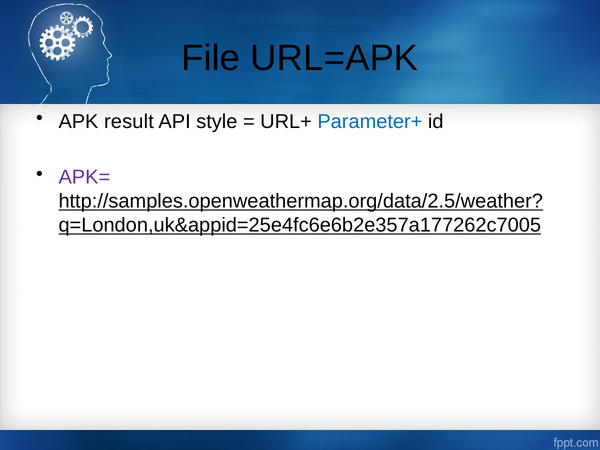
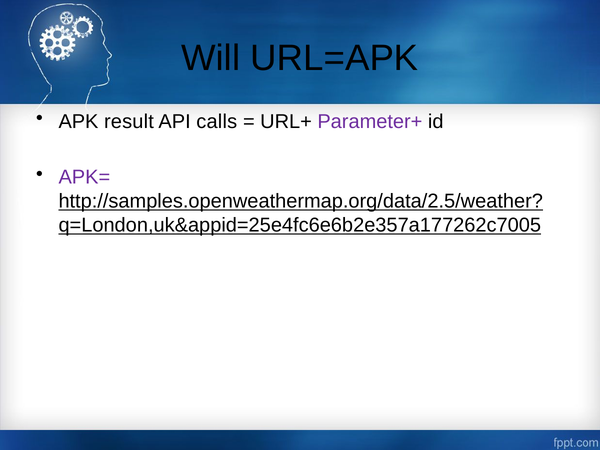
File: File -> Will (211, 58)
style: style -> calls (217, 121)
Parameter+ colour: blue -> purple (370, 121)
